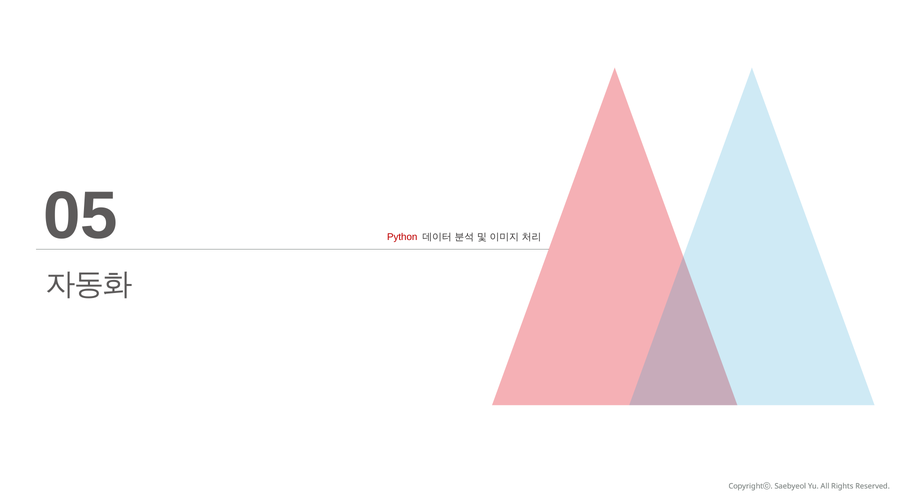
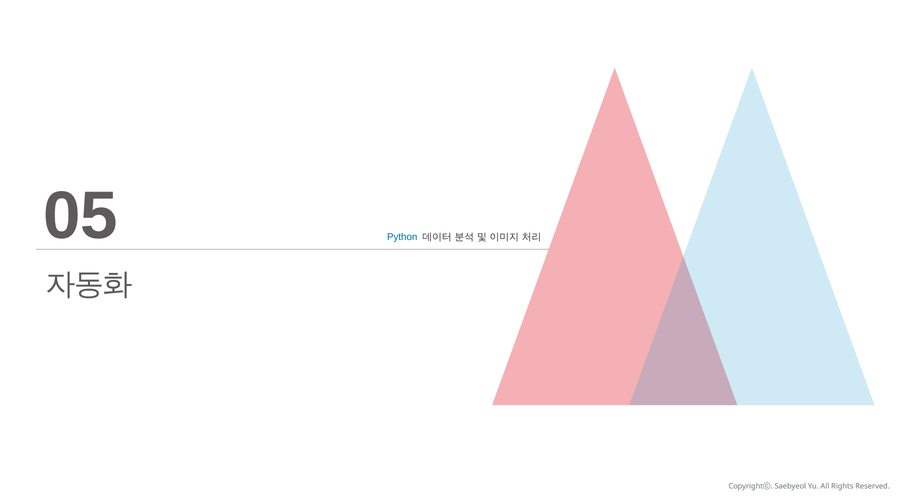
Python colour: red -> blue (402, 237)
